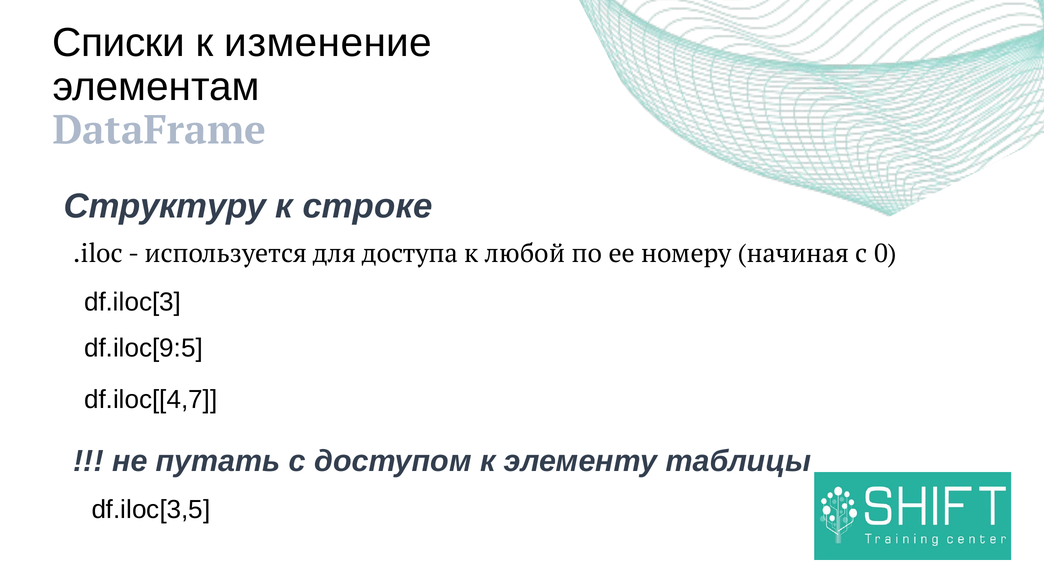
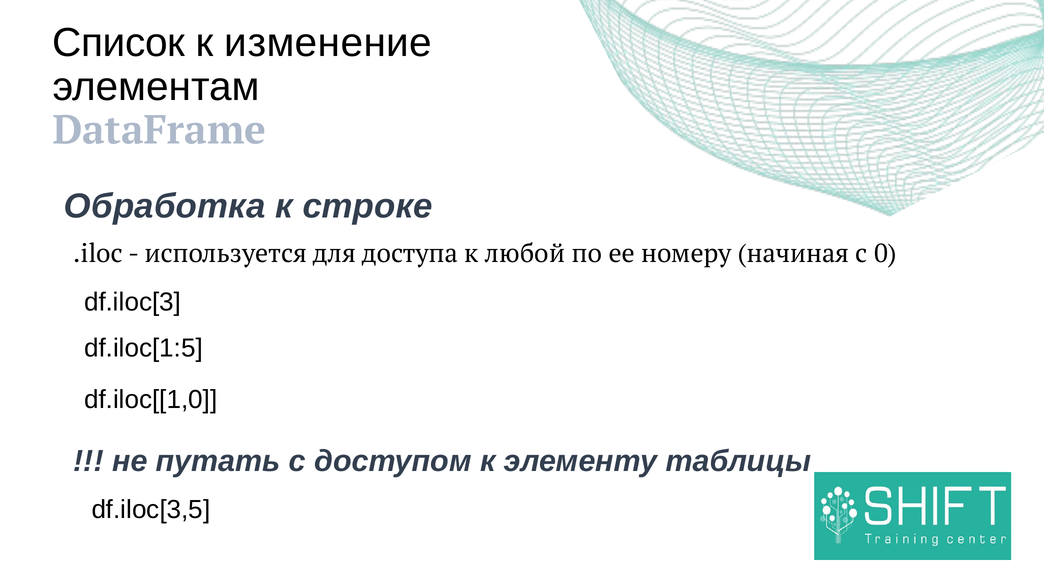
Списки: Списки -> Список (119, 43)
Структуру: Структуру -> Обработка (165, 206)
df.iloc[9:5: df.iloc[9:5 -> df.iloc[1:5 (144, 348)
df.iloc[[4,7: df.iloc[[4,7 -> df.iloc[[1,0 (151, 400)
